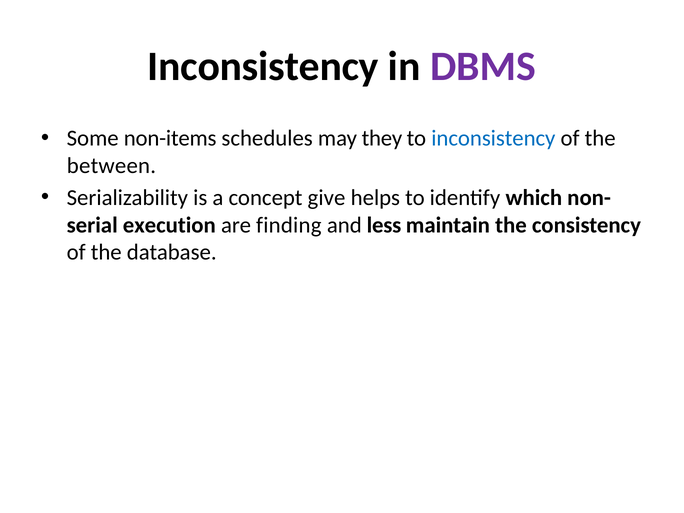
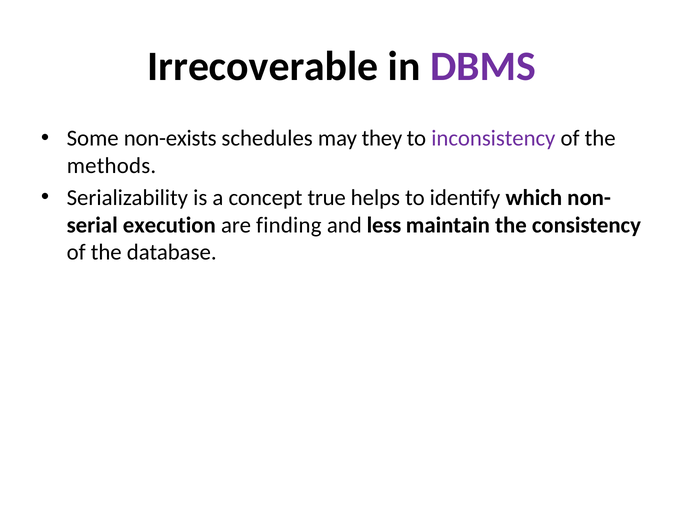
Inconsistency: Inconsistency -> Irrecoverable (263, 66)
non-items: non-items -> non-exists (170, 138)
inconsistency colour: blue -> purple (493, 138)
between: between -> methods (111, 166)
give: give -> true (327, 198)
